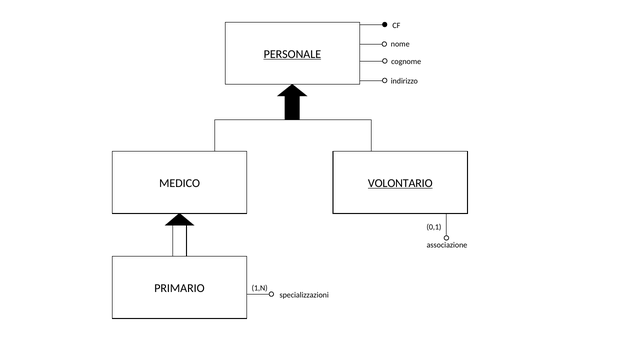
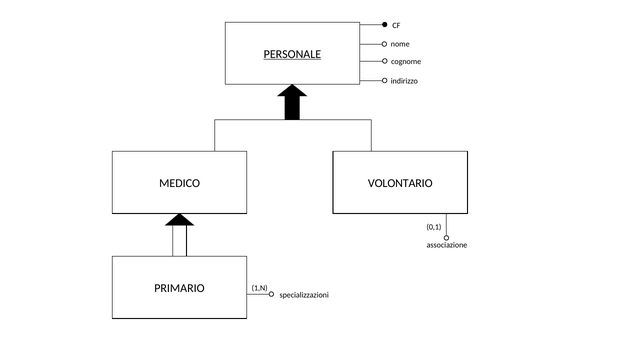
VOLONTARIO underline: present -> none (400, 183)
